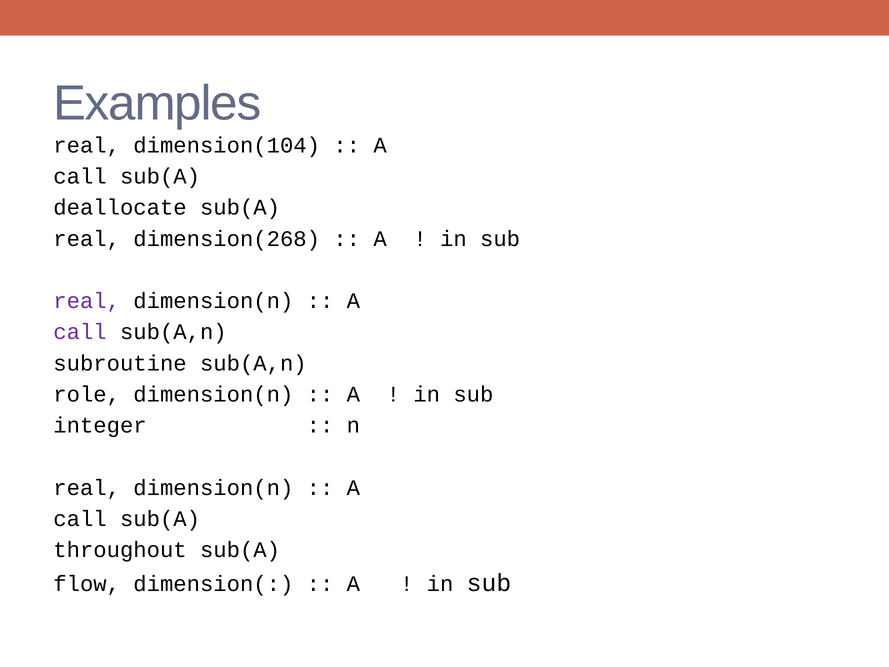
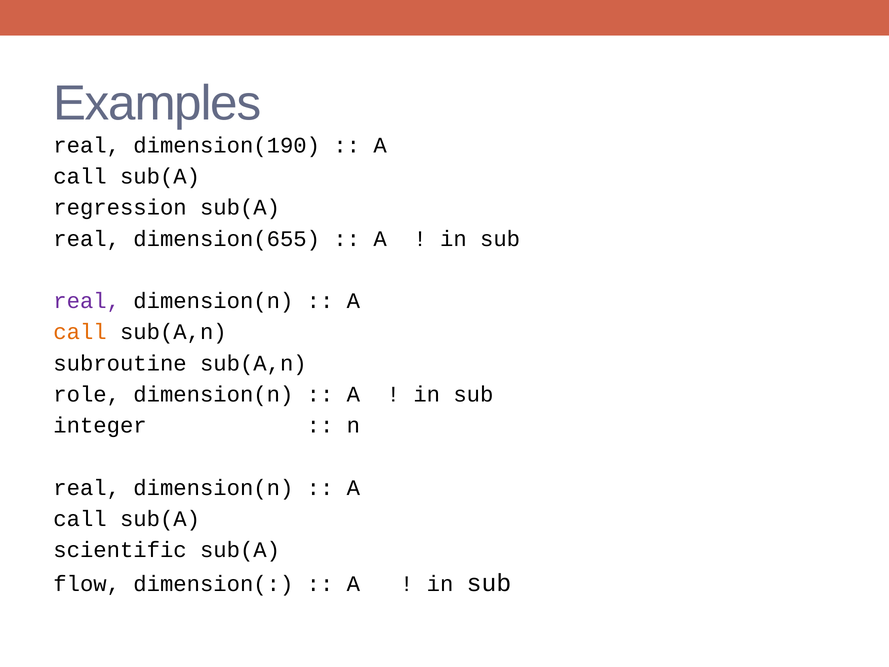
dimension(104: dimension(104 -> dimension(190 (227, 145)
deallocate: deallocate -> regression (120, 207)
dimension(268: dimension(268 -> dimension(655 (227, 239)
call colour: purple -> orange (80, 332)
throughout: throughout -> scientific (120, 550)
